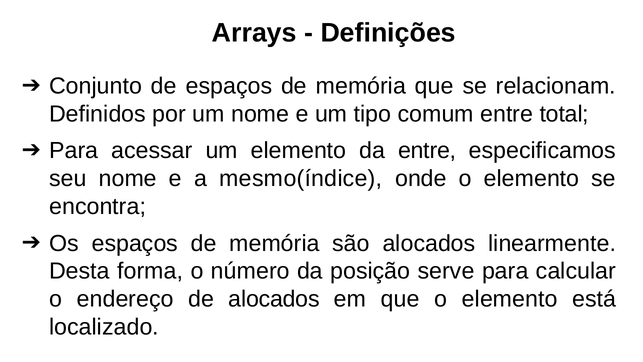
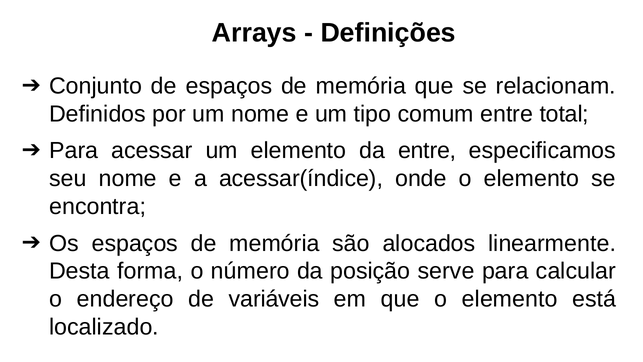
mesmo(índice: mesmo(índice -> acessar(índice (301, 179)
de alocados: alocados -> variáveis (274, 299)
